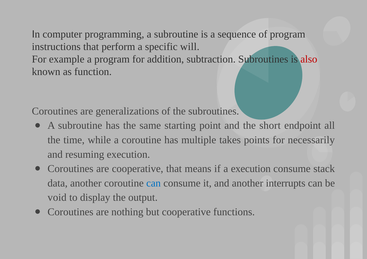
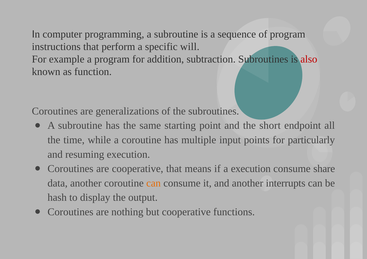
takes: takes -> input (230, 140)
necessarily: necessarily -> particularly (311, 140)
stack: stack -> share (324, 169)
can colour: blue -> orange (154, 184)
void: void -> hash (57, 198)
